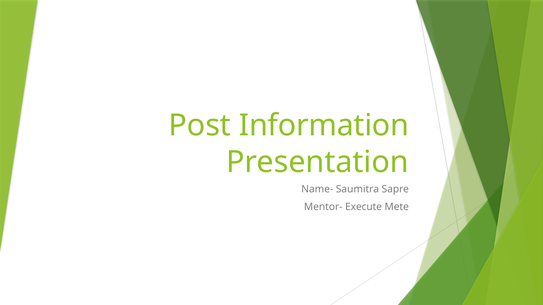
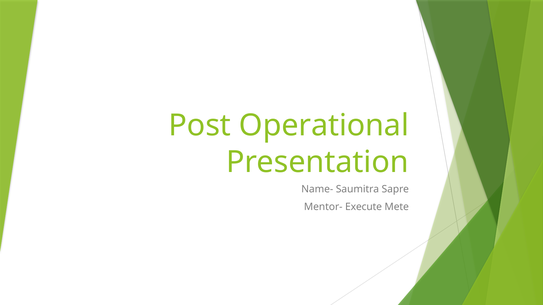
Information: Information -> Operational (324, 126)
